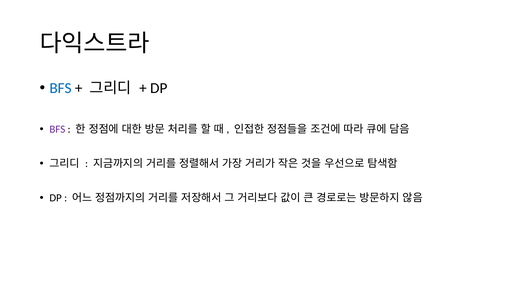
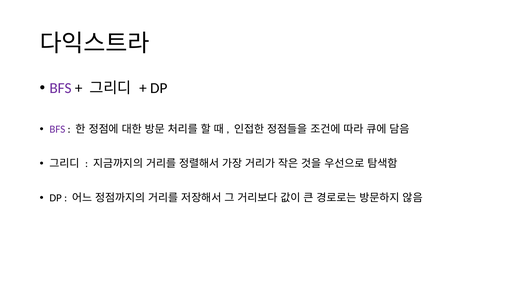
BFS colour: blue -> purple (61, 88)
